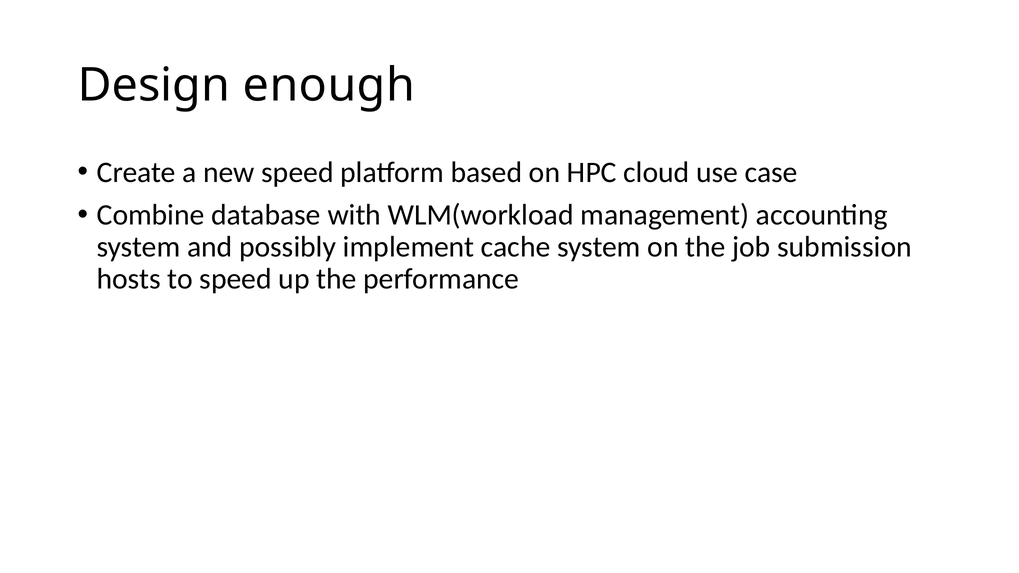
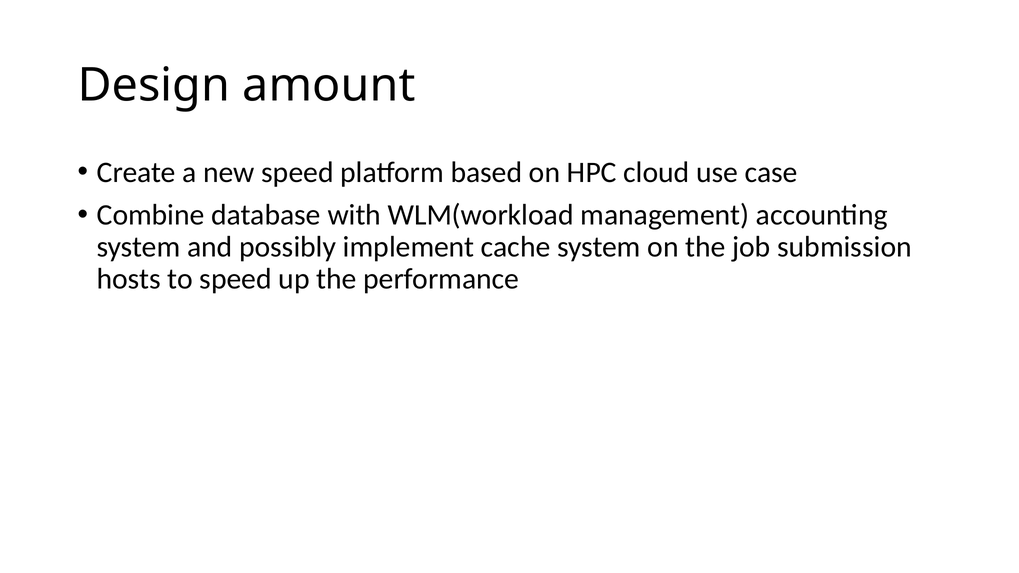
enough: enough -> amount (329, 86)
